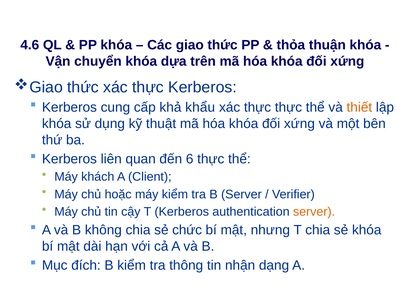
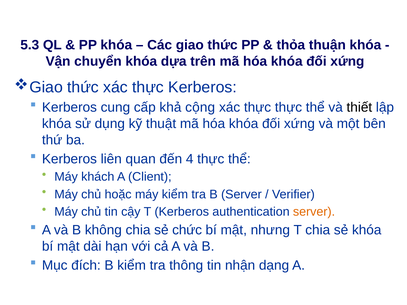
4.6: 4.6 -> 5.3 (30, 45)
khẩu: khẩu -> cộng (200, 107)
thiết colour: orange -> black (359, 107)
6: 6 -> 4 (190, 159)
